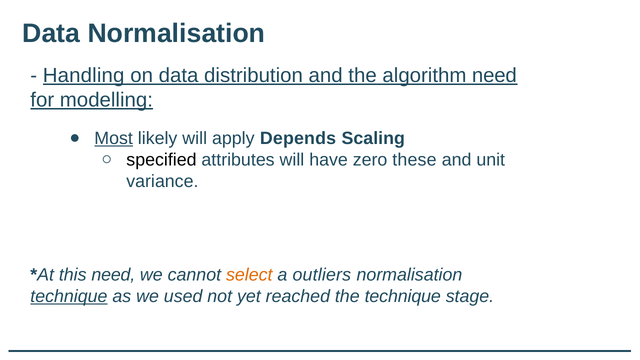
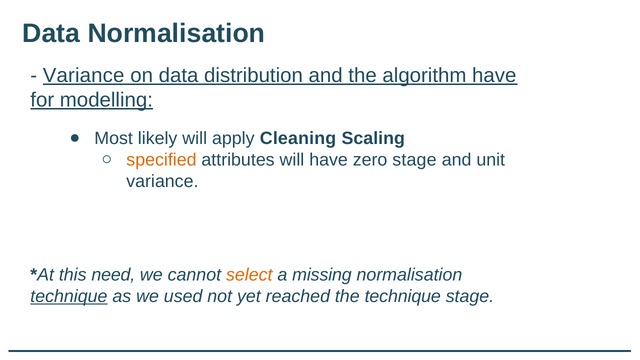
Handling: Handling -> Variance (84, 75)
algorithm need: need -> have (494, 75)
Most underline: present -> none (114, 139)
Depends: Depends -> Cleaning (298, 139)
specified colour: black -> orange (161, 160)
zero these: these -> stage (414, 160)
outliers: outliers -> missing (322, 275)
